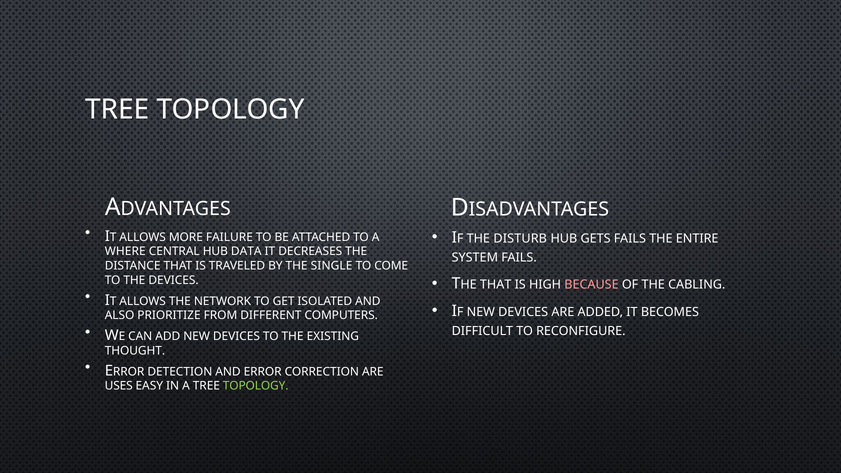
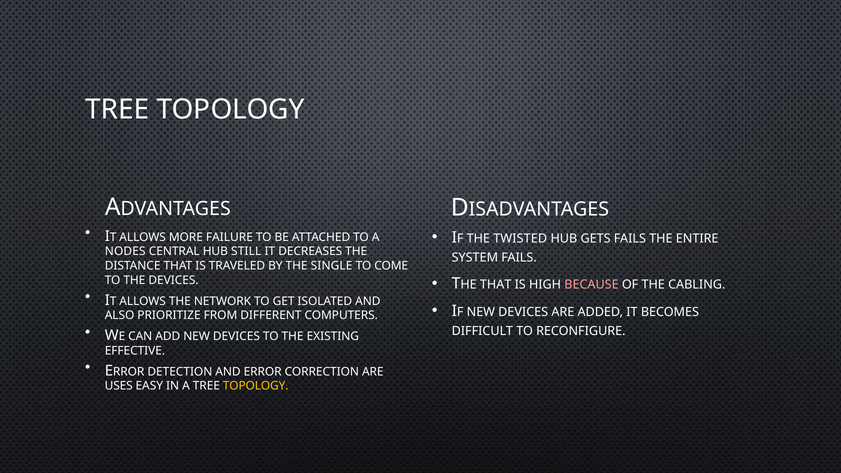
DISTURB: DISTURB -> TWISTED (520, 238)
WHERE: WHERE -> NODES (125, 252)
DATA: DATA -> STILL (246, 252)
THOUGHT: THOUGHT -> EFFECTIVE (135, 351)
TOPOLOGY colour: light green -> yellow (256, 386)
